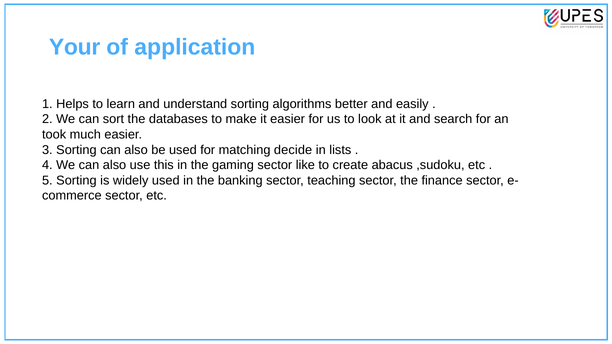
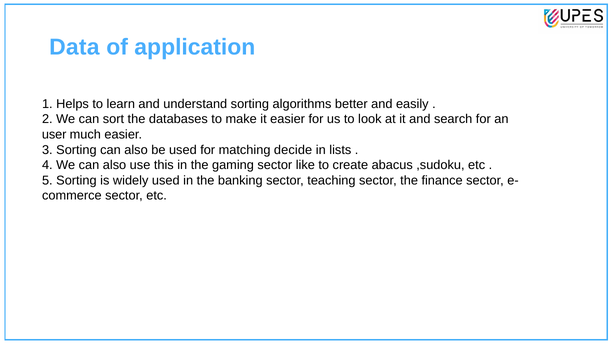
Your: Your -> Data (74, 47)
took: took -> user (54, 135)
